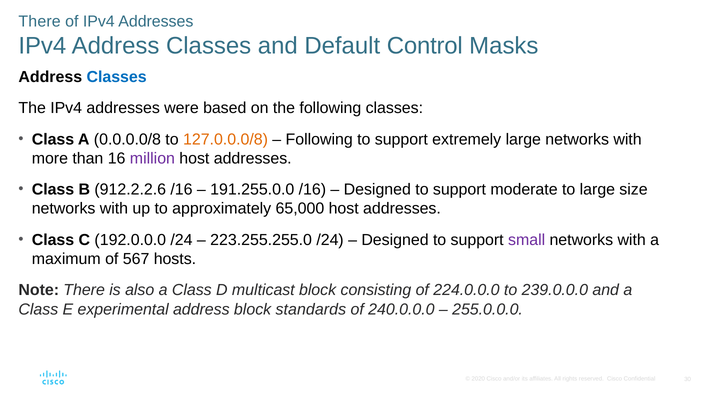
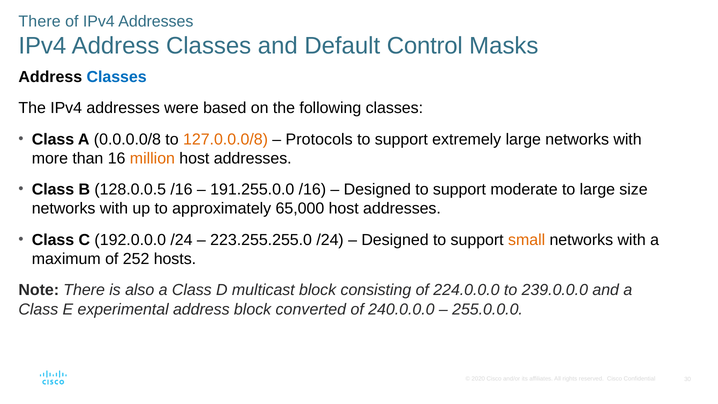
Following: Following -> Protocols (319, 139)
million colour: purple -> orange (152, 158)
912.2.2.6: 912.2.2.6 -> 128.0.0.5 (130, 190)
small colour: purple -> orange (527, 240)
567: 567 -> 252 (136, 259)
standards: standards -> converted (311, 309)
